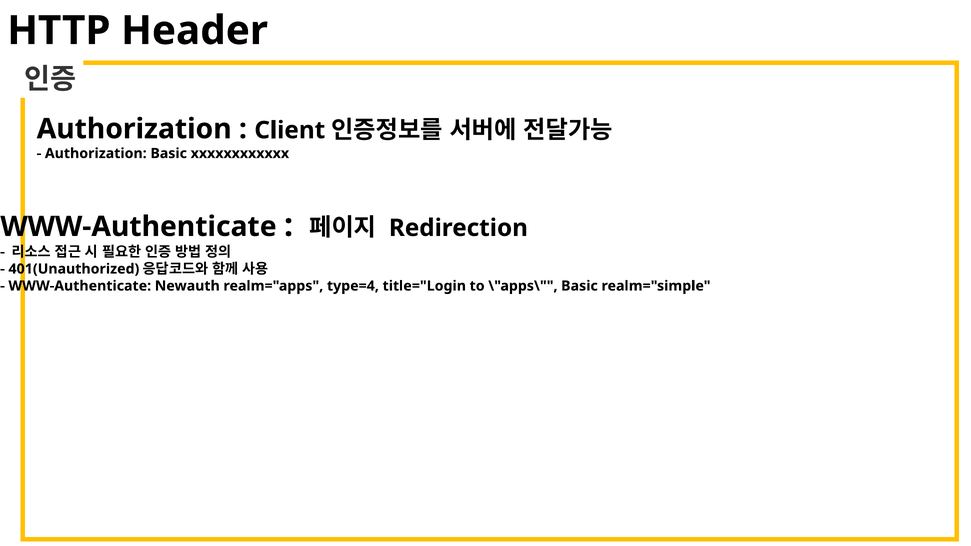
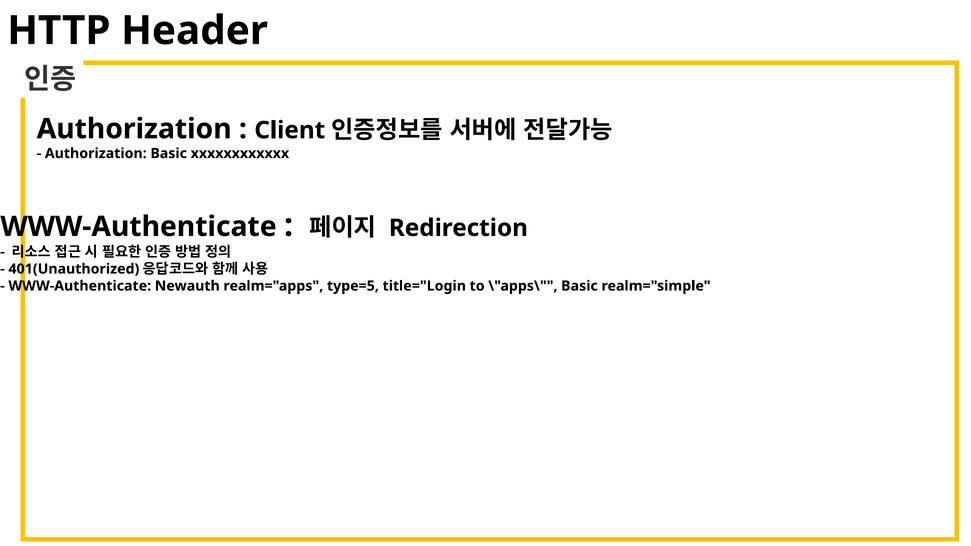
type=4: type=4 -> type=5 (353, 286)
